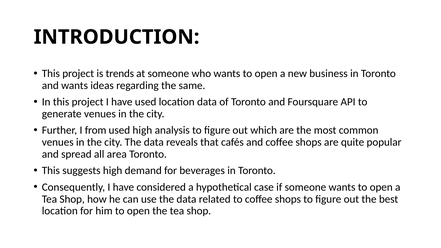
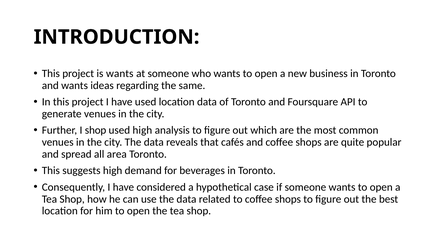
is trends: trends -> wants (120, 74)
I from: from -> shop (96, 130)
